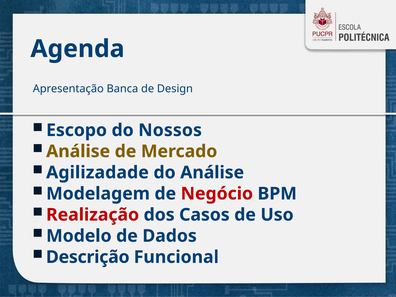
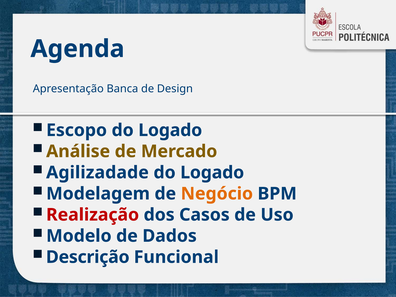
Escopo do Nossos: Nossos -> Logado (170, 130)
Análise: Análise -> Logado (212, 173)
Negócio colour: red -> orange (217, 194)
